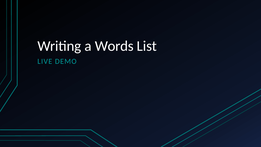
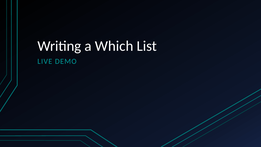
Words: Words -> Which (114, 46)
